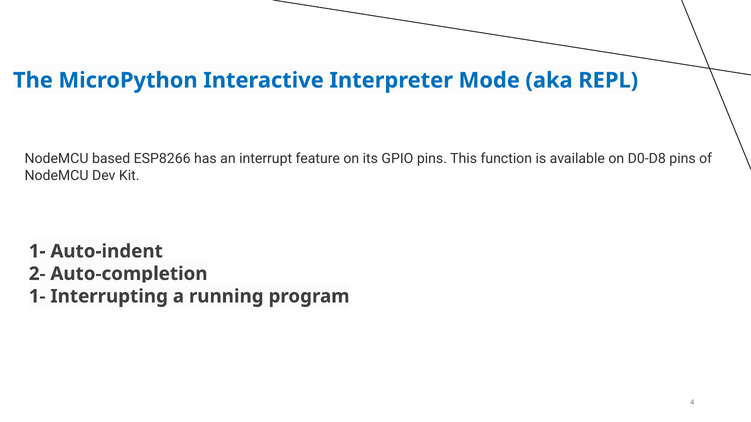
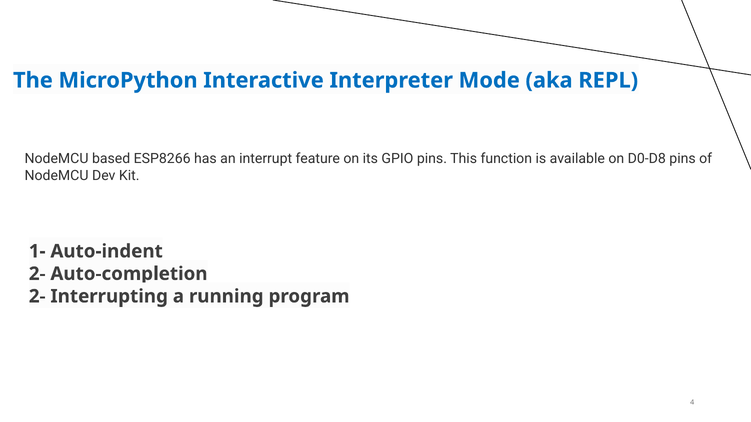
1-: 1- -> 2- (37, 297)
